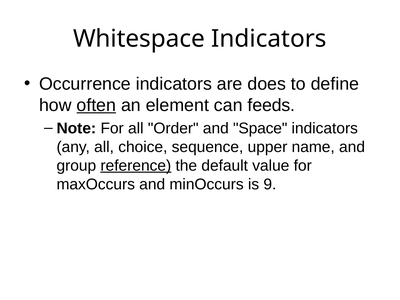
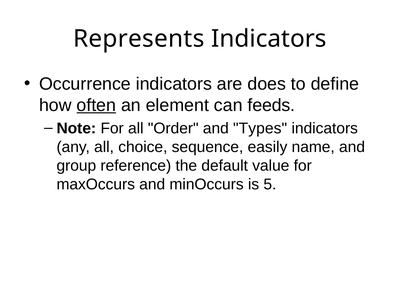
Whitespace: Whitespace -> Represents (139, 39)
Space: Space -> Types (260, 128)
upper: upper -> easily (267, 147)
reference underline: present -> none (136, 166)
9: 9 -> 5 (270, 184)
